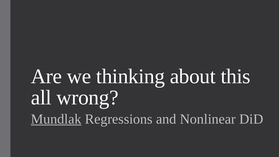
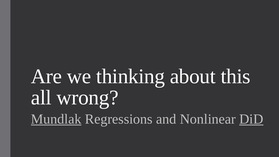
DiD underline: none -> present (251, 119)
